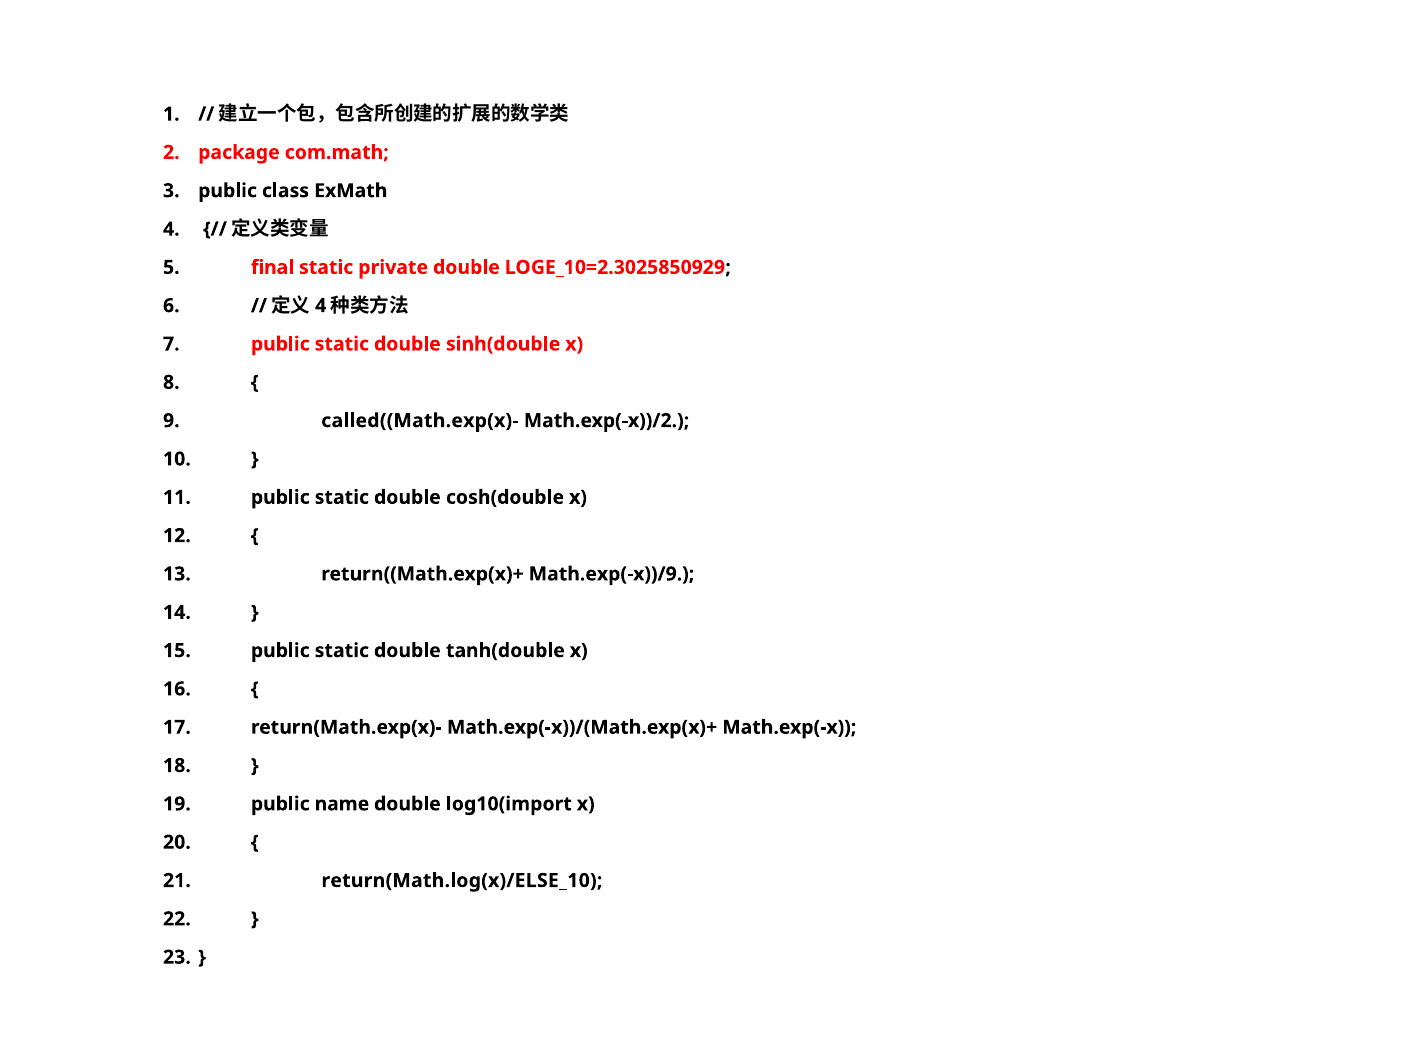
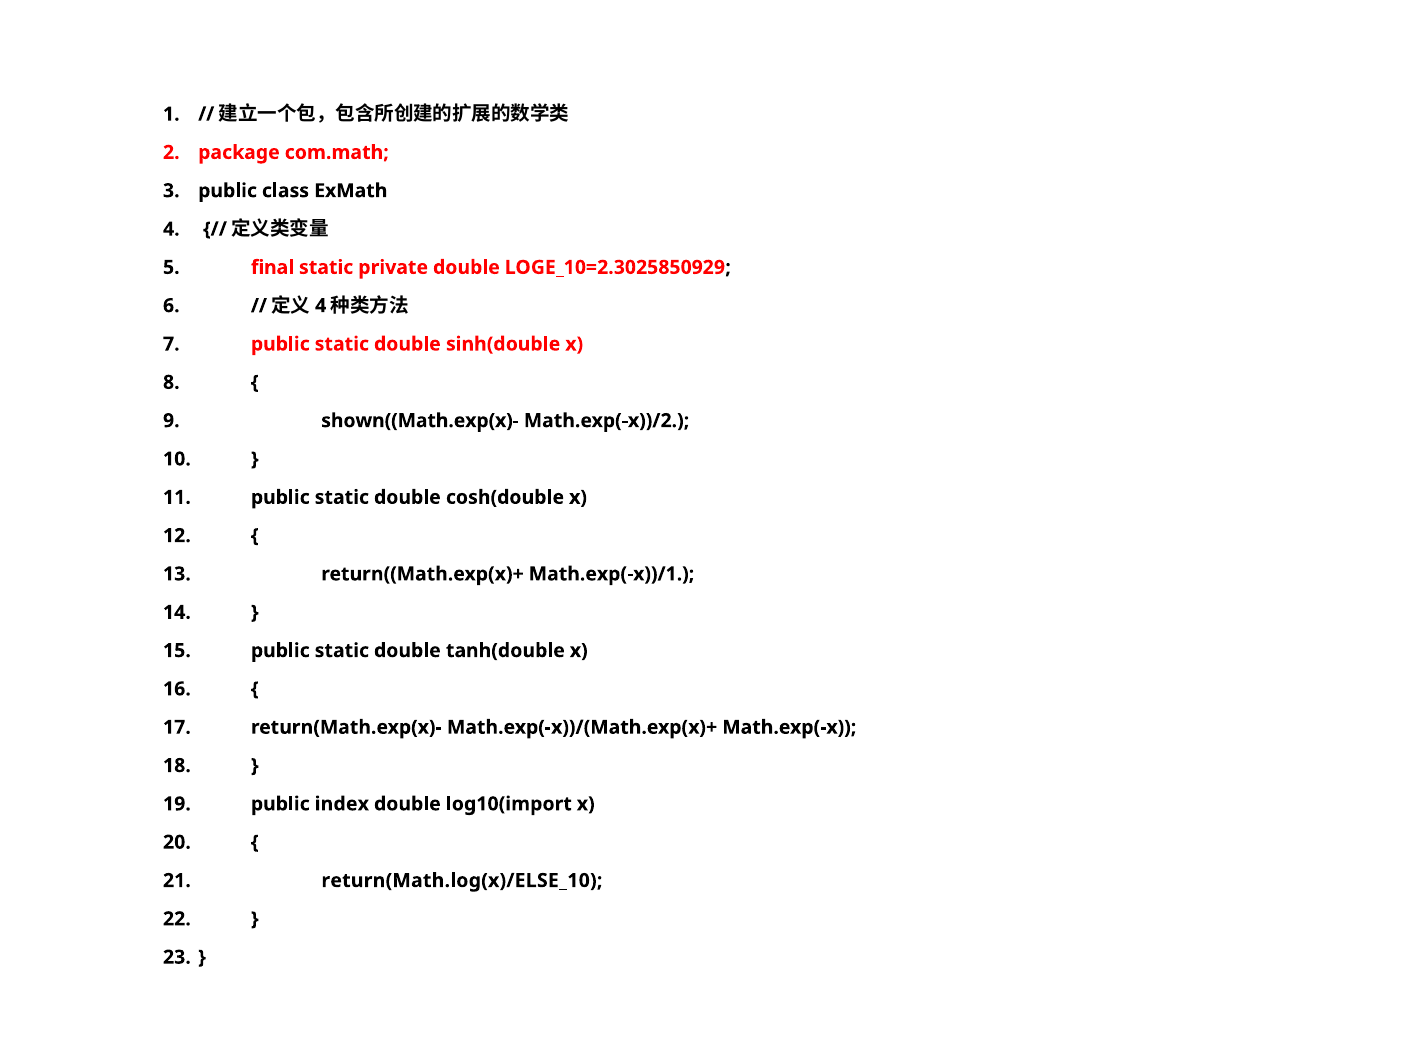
called((Math.exp(x)-: called((Math.exp(x)- -> shown((Math.exp(x)- (420, 421)
Math.exp(-x))/9: Math.exp(-x))/9 -> Math.exp(-x))/1 (612, 574)
name: name -> index (342, 804)
